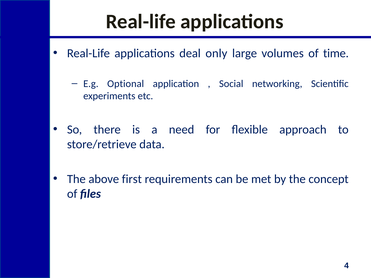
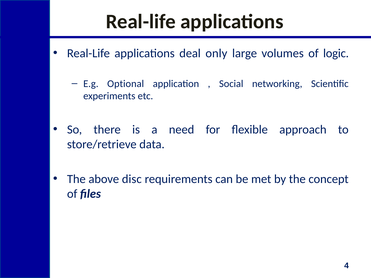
time: time -> logic (336, 53)
first: first -> disc (132, 179)
